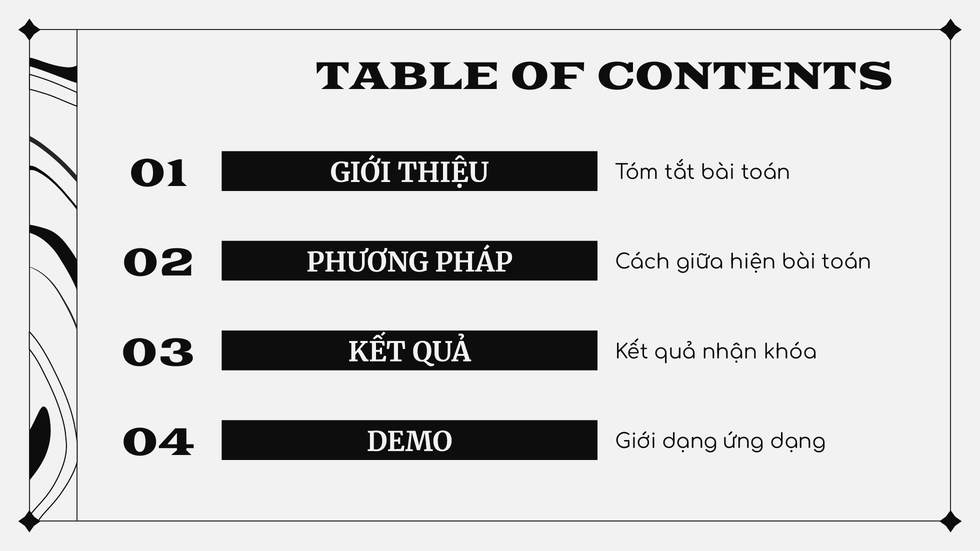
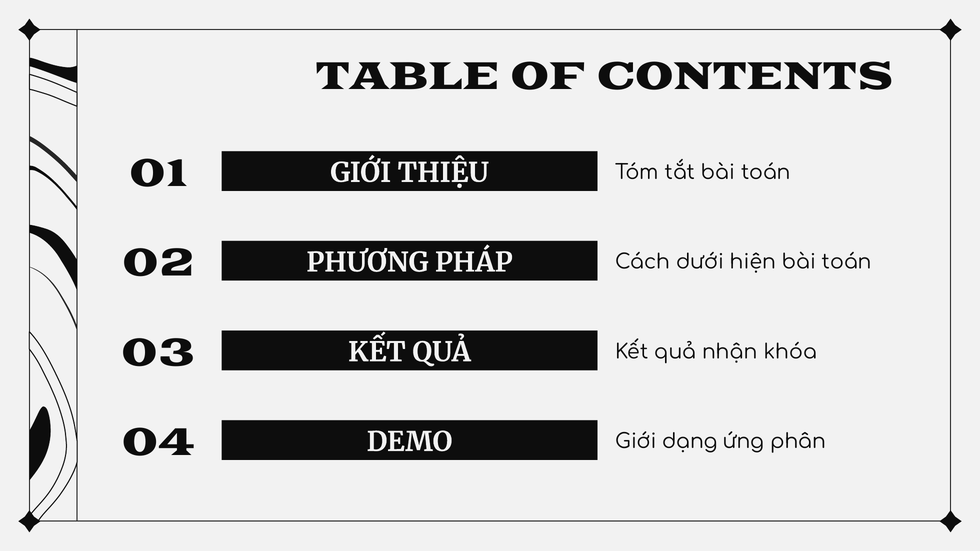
giữa: giữa -> dưới (700, 262)
ứng dạng: dạng -> phân (798, 442)
